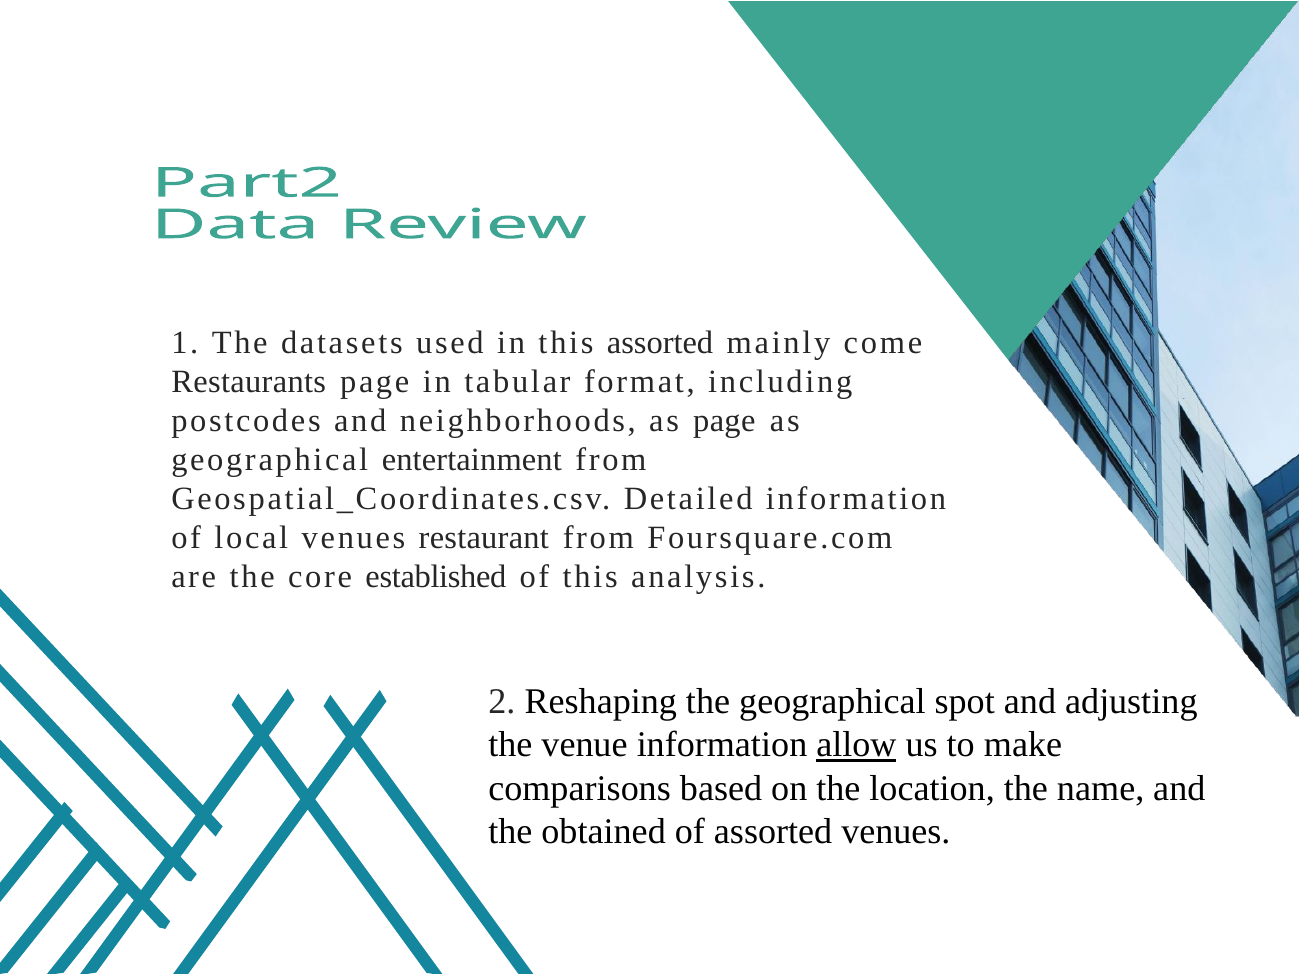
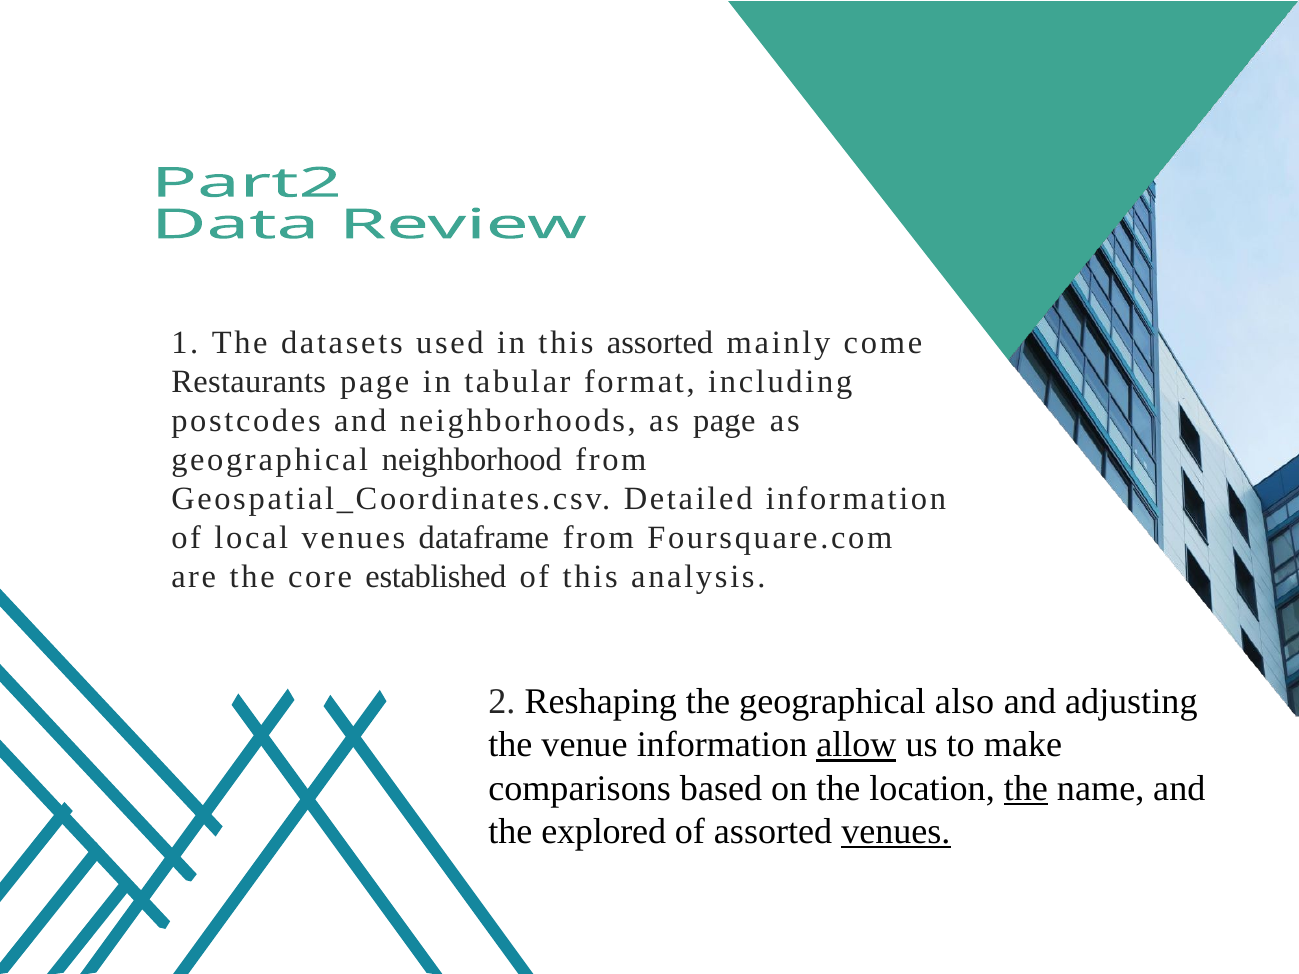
entertainment: entertainment -> neighborhood (472, 460)
restaurant: restaurant -> dataframe (484, 538)
spot: spot -> also (965, 702)
the underline: none -> present (1026, 788)
obtained: obtained -> explored (604, 832)
venues underline: none -> present (896, 832)
